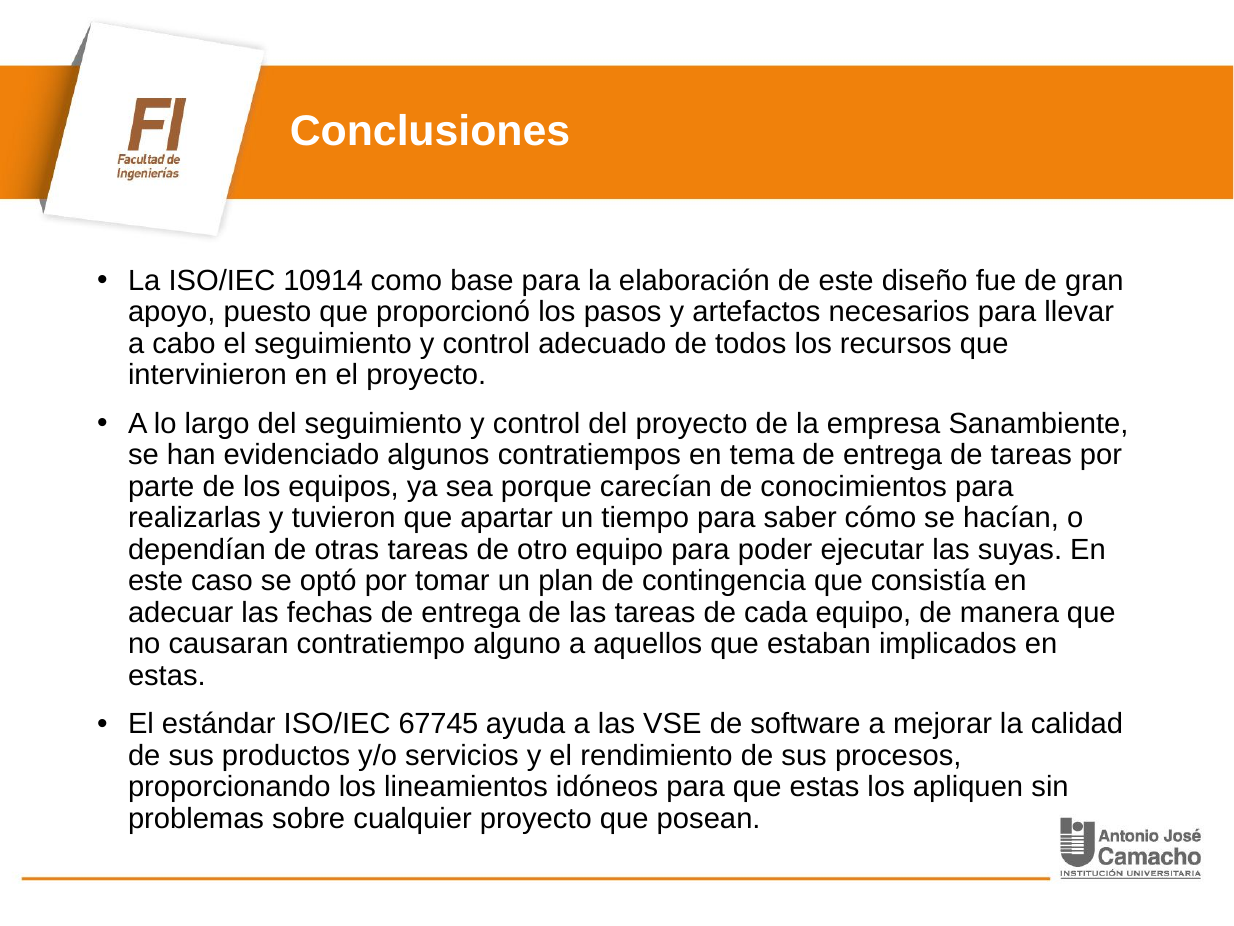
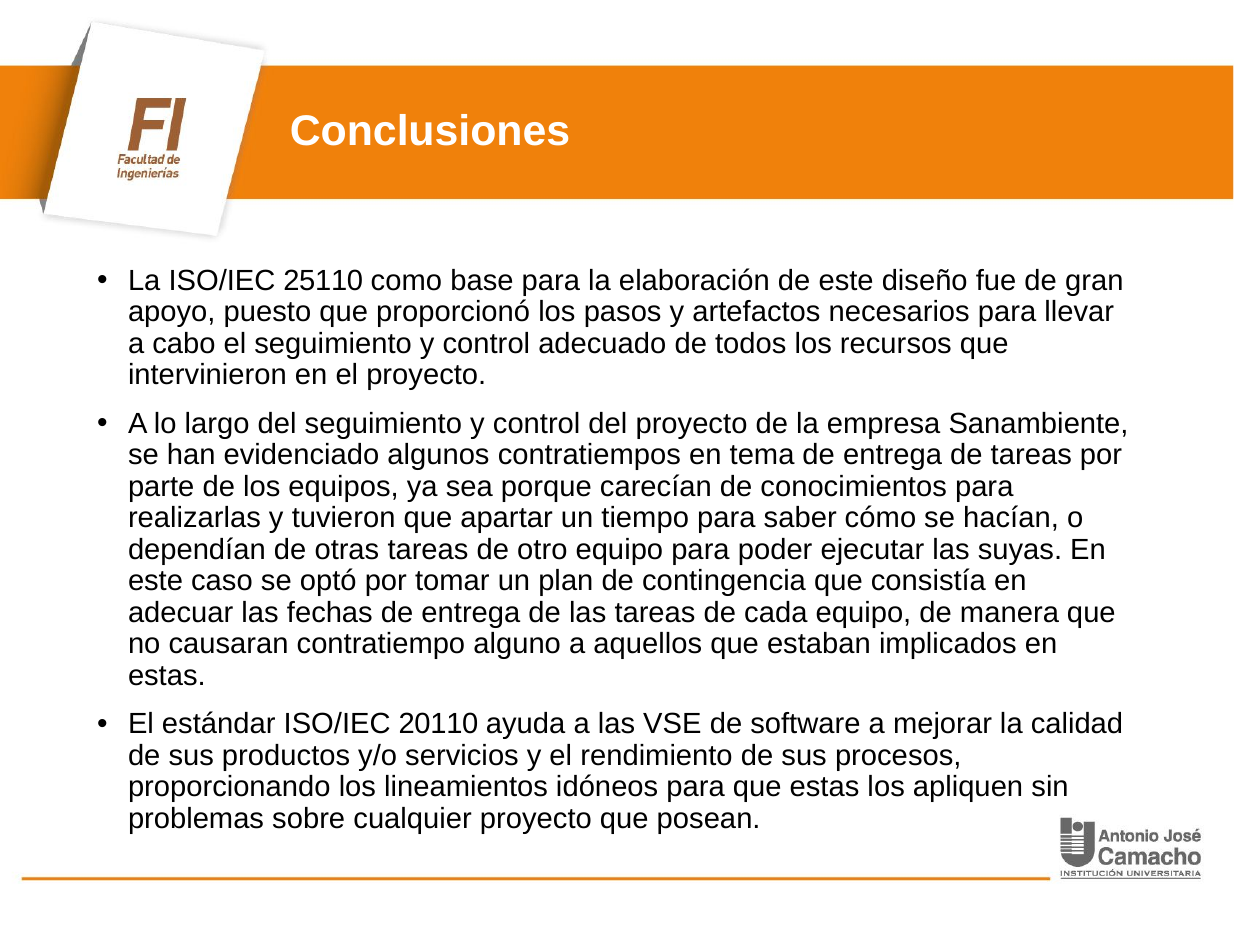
10914: 10914 -> 25110 (323, 280)
67745: 67745 -> 20110 (439, 724)
